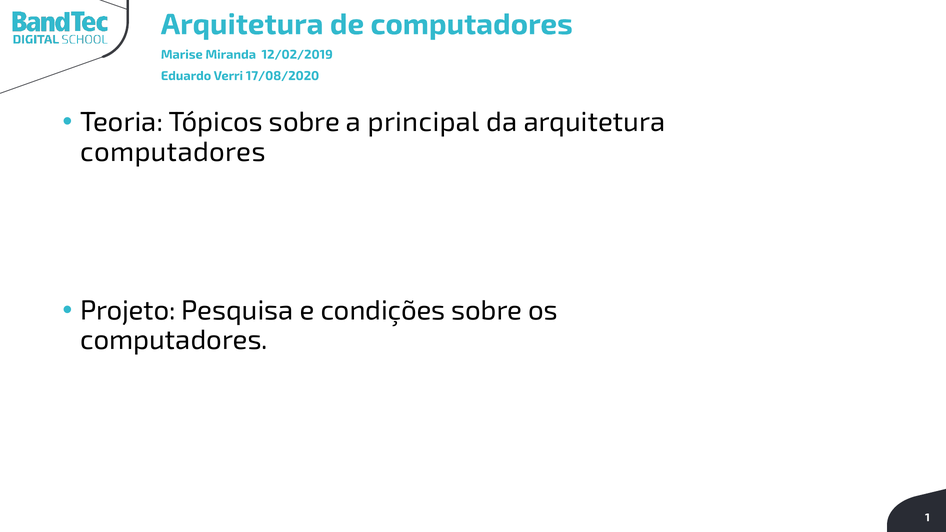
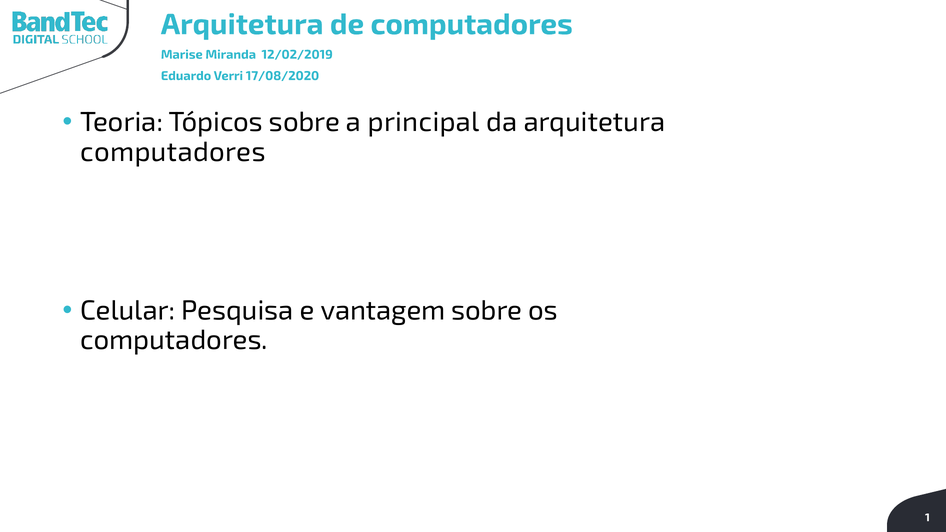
Projeto: Projeto -> Celular (128, 311)
condições: condições -> vantagem (383, 311)
